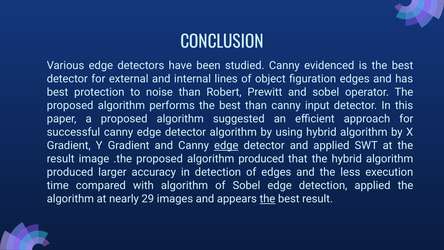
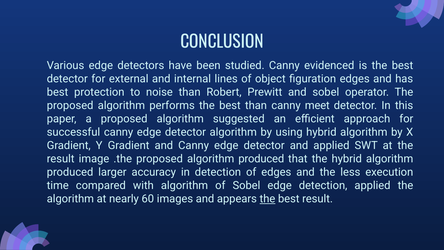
input: input -> meet (317, 105)
edge underline: present -> none (226, 145)
29: 29 -> 60 (148, 199)
